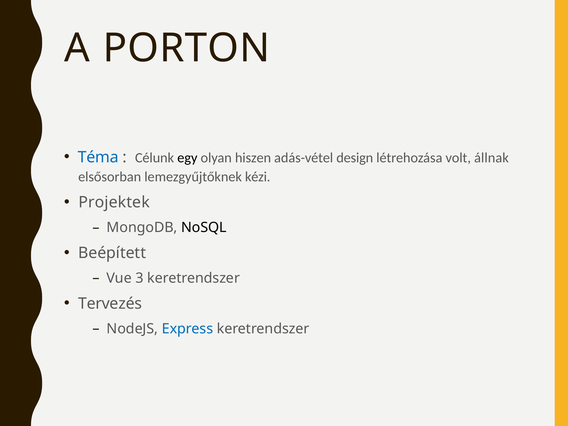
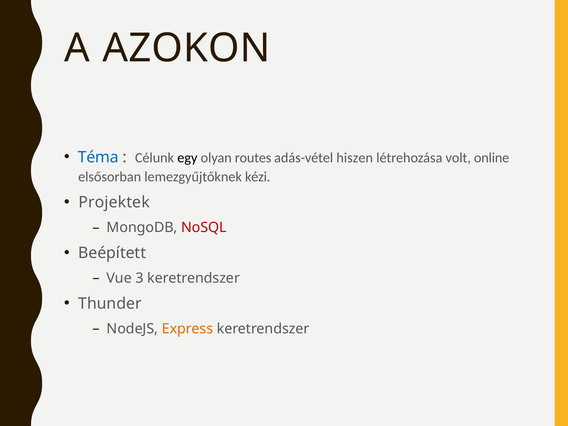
PORTON: PORTON -> AZOKON (186, 48)
hiszen: hiszen -> routes (253, 158)
design: design -> hiszen (355, 158)
állnak: állnak -> online (492, 158)
NoSQL colour: black -> red (204, 228)
Tervezés: Tervezés -> Thunder (110, 304)
Express colour: blue -> orange (187, 329)
